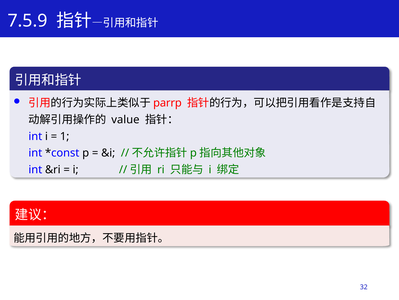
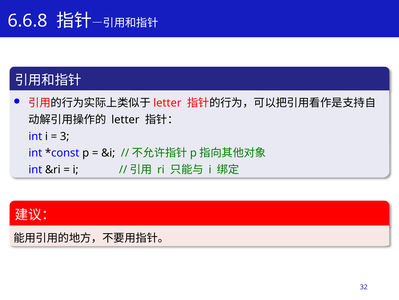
7.5.9: 7.5.9 -> 6.6.8 (27, 21)
parrp: parrp -> letter (167, 103)
value: value -> letter (125, 119)
1: 1 -> 3 (65, 136)
